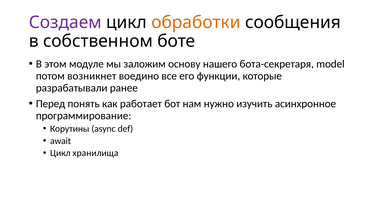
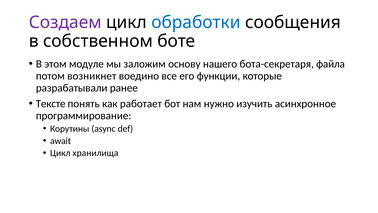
обработки colour: orange -> blue (196, 22)
model: model -> файла (331, 64)
Перед: Перед -> Тексте (51, 104)
